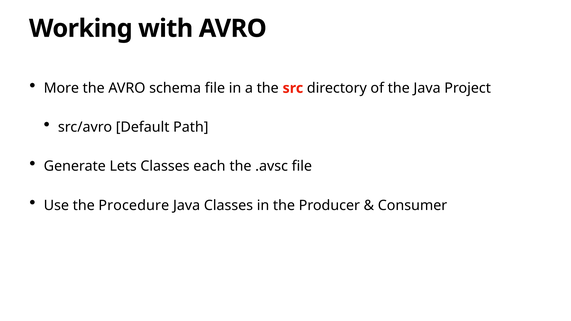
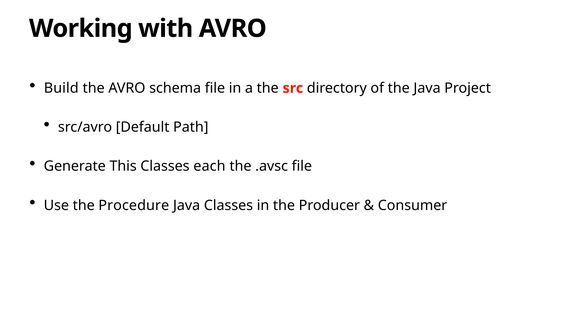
More: More -> Build (61, 88)
Lets: Lets -> This (123, 166)
